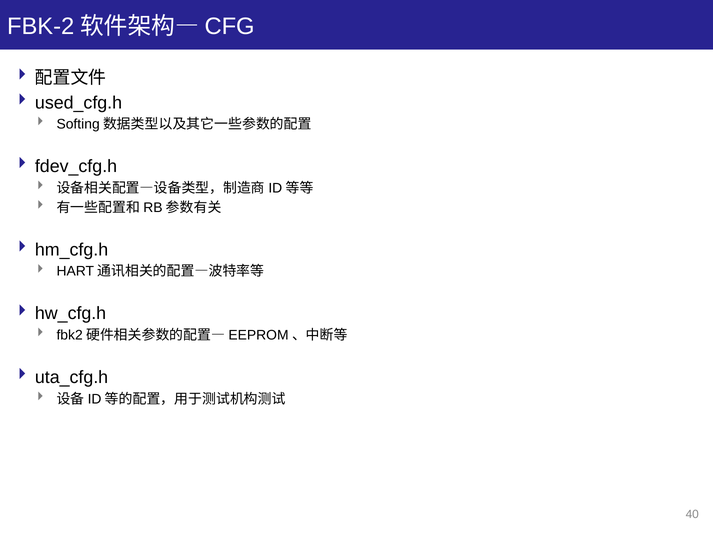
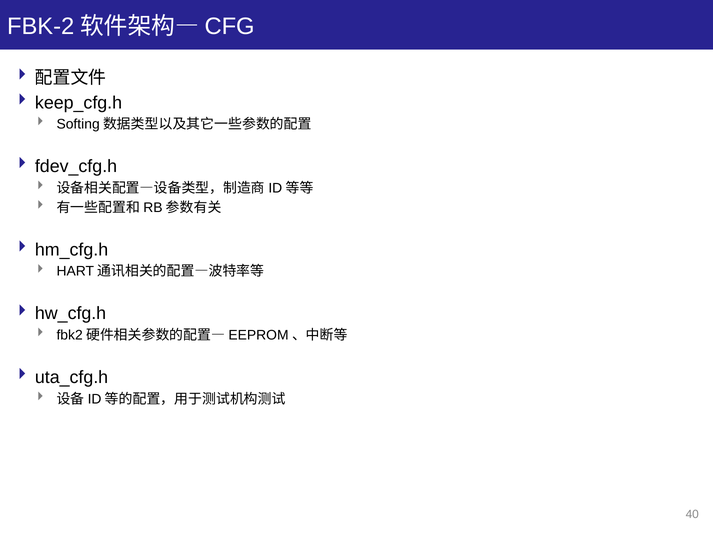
used_cfg.h: used_cfg.h -> keep_cfg.h (79, 103)
